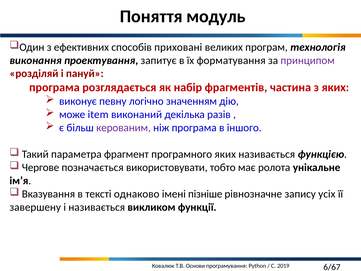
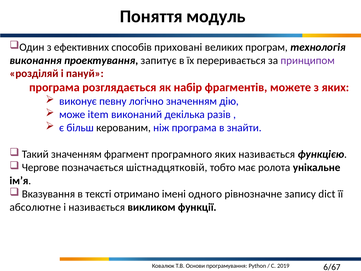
форматування: форматування -> переривається (231, 60)
частина: частина -> можете (291, 87)
керованим colour: purple -> black (123, 128)
іншого: іншого -> знайти (244, 128)
Такий параметра: параметра -> значенням (76, 154)
використовувати: використовувати -> шістнадцятковій (167, 167)
однаково: однаково -> отримано (137, 194)
пізніше: пізніше -> одного (205, 194)
усіх: усіх -> dict (327, 194)
завершену: завершену -> абсолютне (35, 207)
